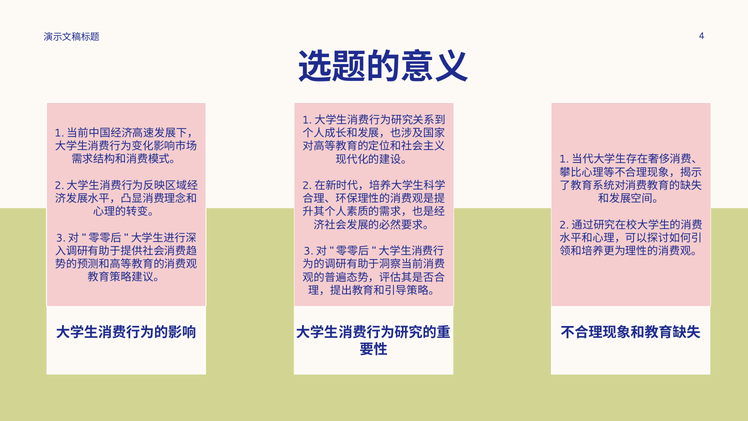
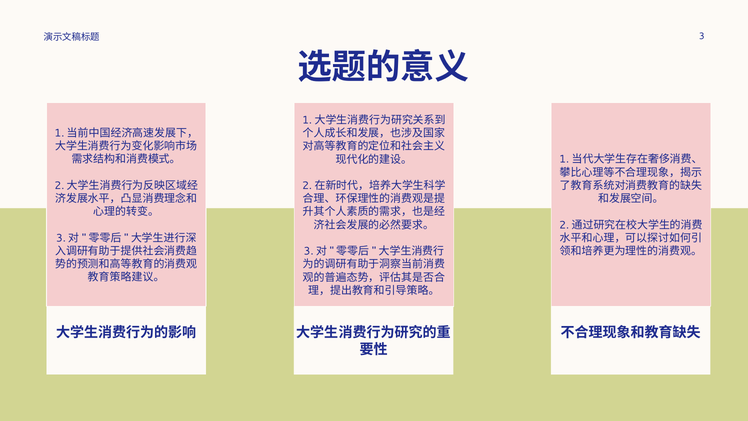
4: 4 -> 3 (702, 36)
